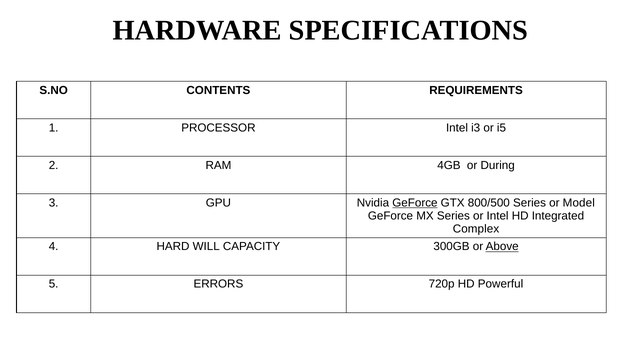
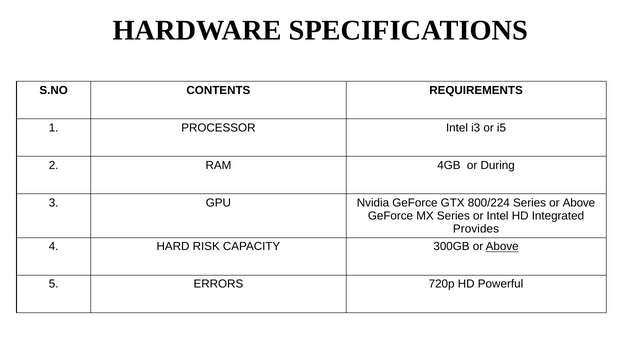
GeForce underline: present -> none (415, 203)
800/500: 800/500 -> 800/224 (489, 203)
Series or Model: Model -> Above (579, 203)
Complex: Complex -> Provides (476, 229)
WILL: WILL -> RISK (206, 246)
